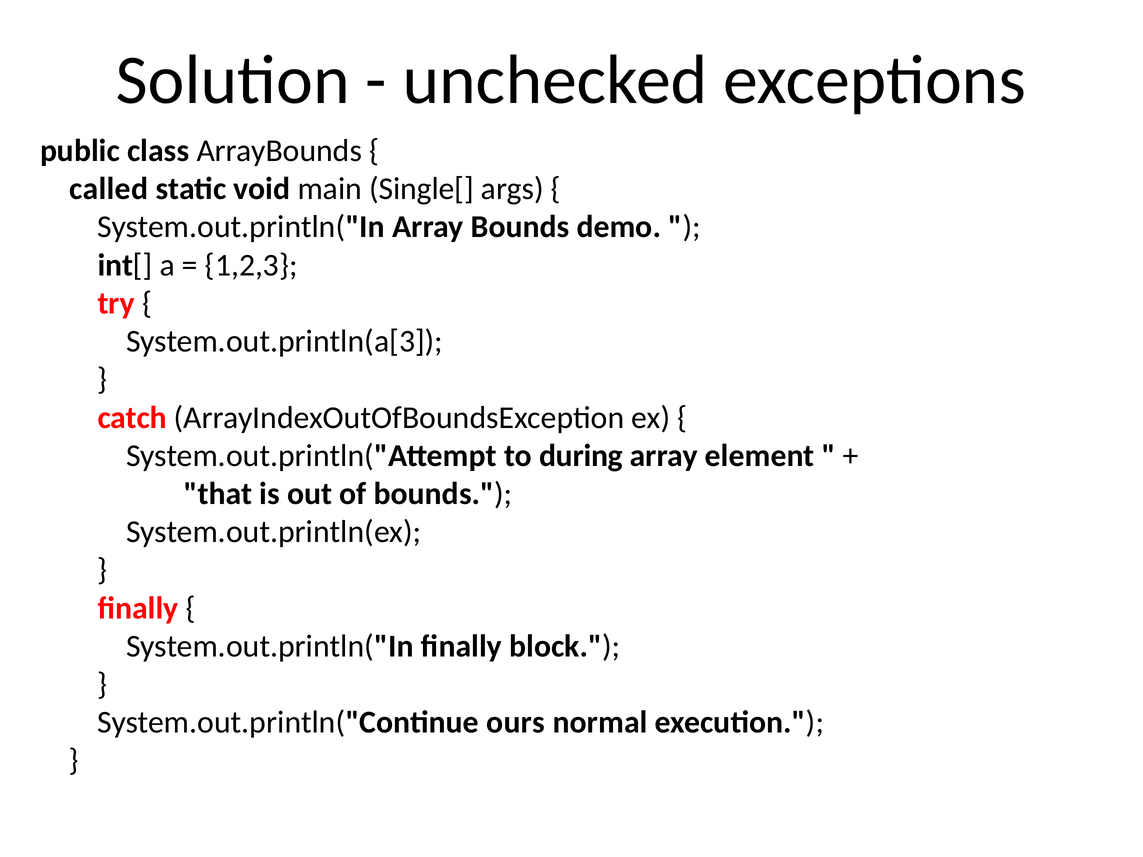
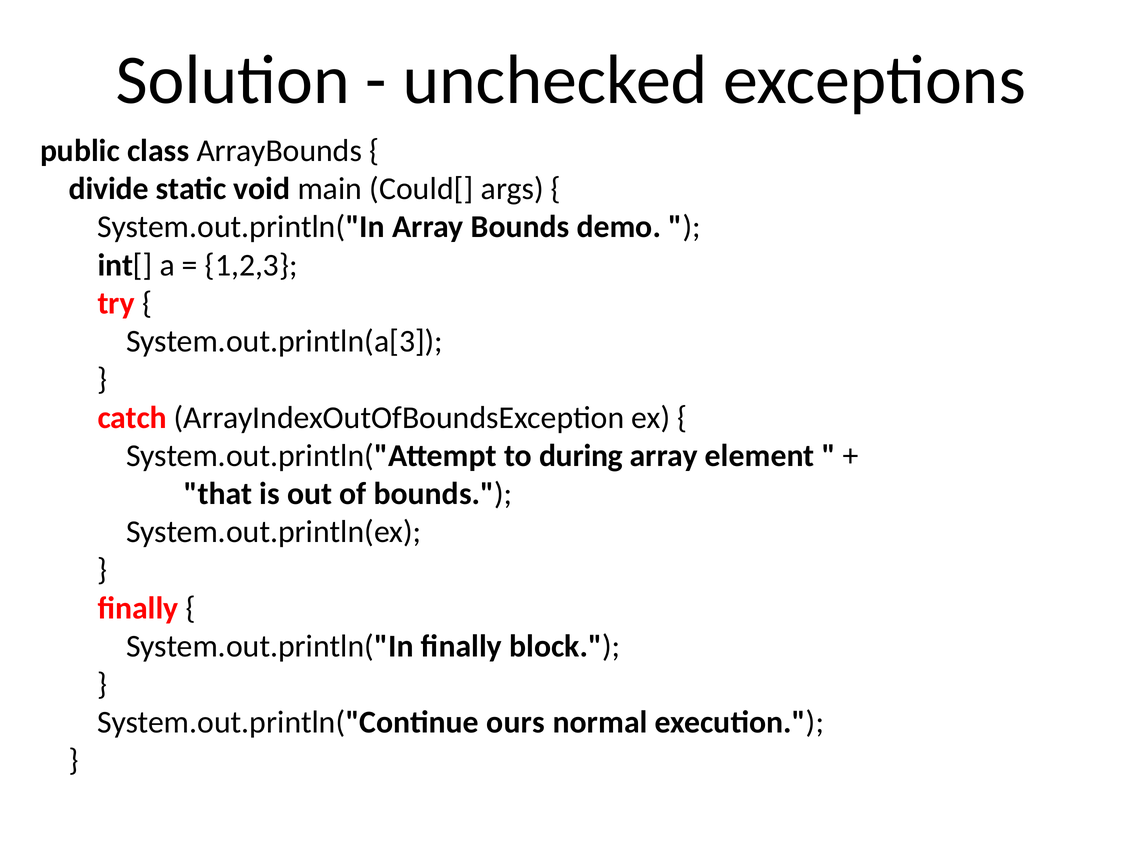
called: called -> divide (109, 189)
Single[: Single[ -> Could[ (421, 189)
